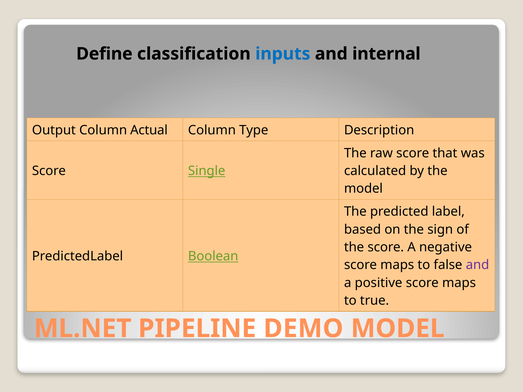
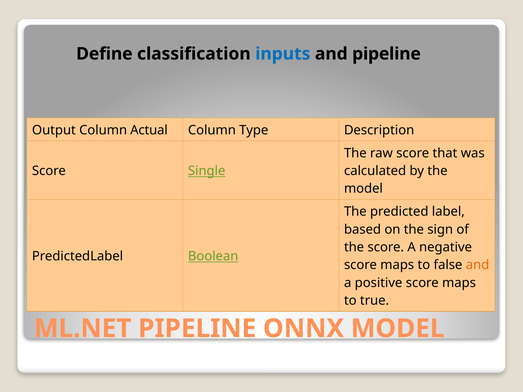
and internal: internal -> pipeline (386, 54)
and colour: purple -> orange (478, 265)
DEMO: DEMO -> ONNX (303, 329)
